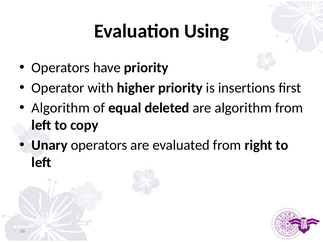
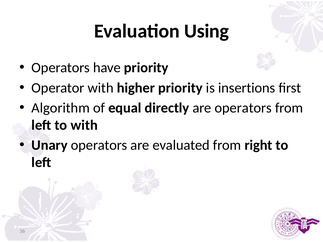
deleted: deleted -> directly (167, 108)
are algorithm: algorithm -> operators (243, 108)
to copy: copy -> with (84, 125)
